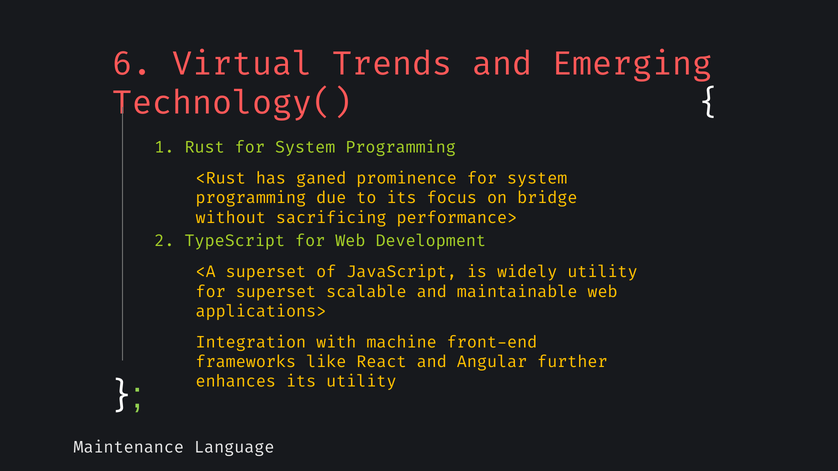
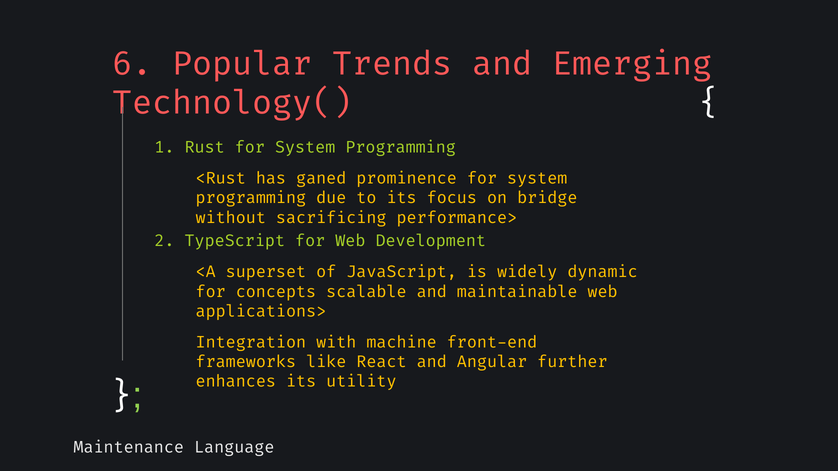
Virtual: Virtual -> Popular (242, 64)
widely utility: utility -> dynamic (603, 272)
for superset: superset -> concepts (276, 292)
